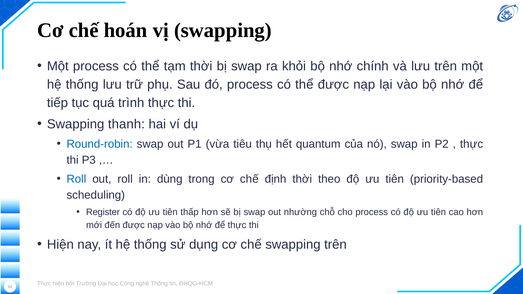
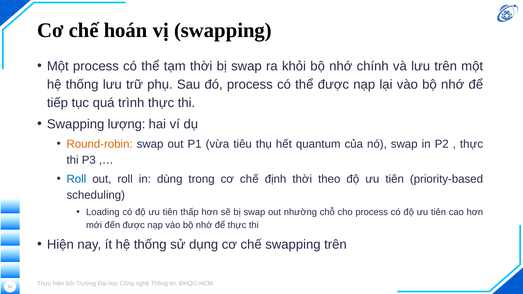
thanh: thanh -> lượng (127, 124)
Round-robin colour: blue -> orange (100, 144)
Register: Register -> Loading (103, 212)
